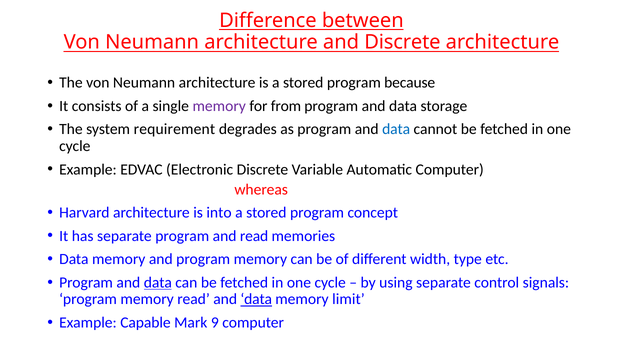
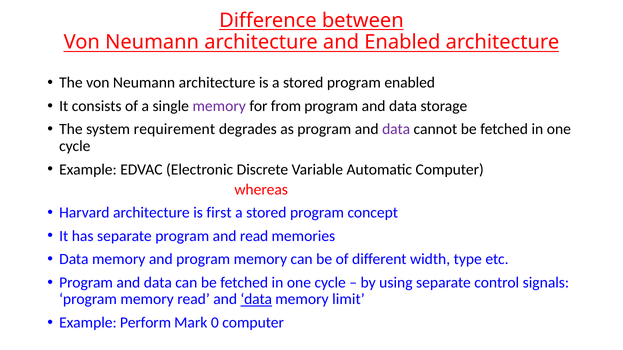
and Discrete: Discrete -> Enabled (402, 42)
program because: because -> enabled (410, 83)
data colour: blue -> purple (396, 129)
into: into -> first (219, 213)
data underline: present -> none (158, 283)
Capable: Capable -> Perform (146, 323)
9: 9 -> 0 (215, 323)
